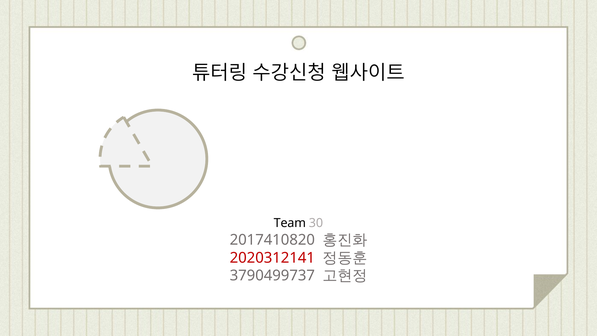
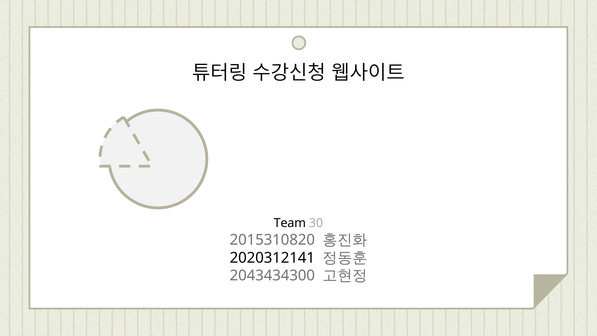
2017410820: 2017410820 -> 2015310820 (272, 240)
2020312141 colour: red -> black (272, 258)
3790499737: 3790499737 -> 2043434300 (272, 276)
